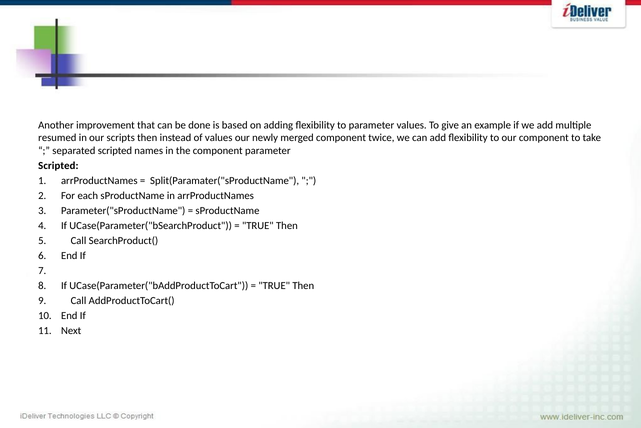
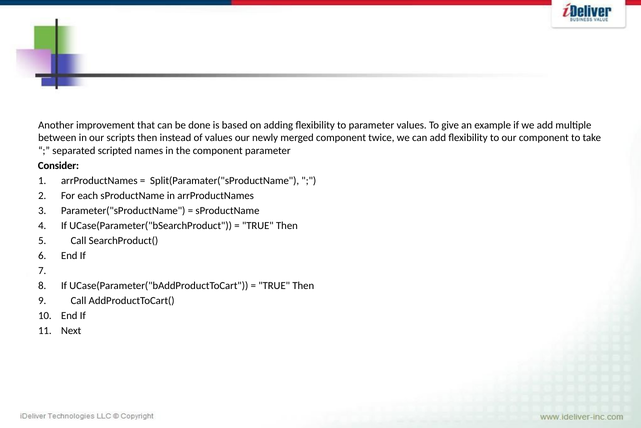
resumed: resumed -> between (57, 138)
Scripted: Scripted -> Consider (58, 165)
